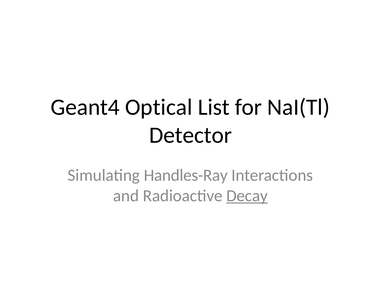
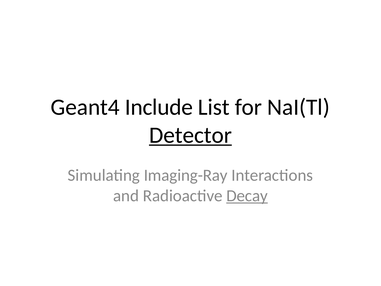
Optical: Optical -> Include (159, 107)
Detector underline: none -> present (190, 135)
Handles-Ray: Handles-Ray -> Imaging-Ray (186, 175)
